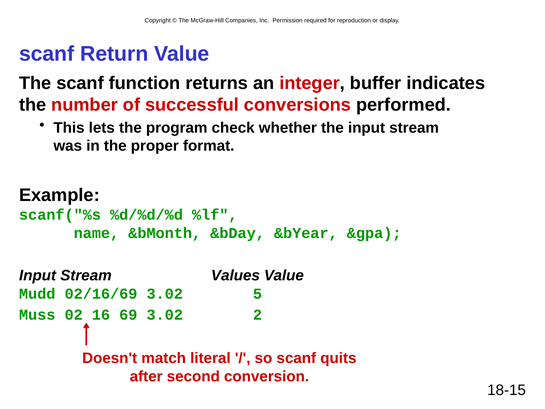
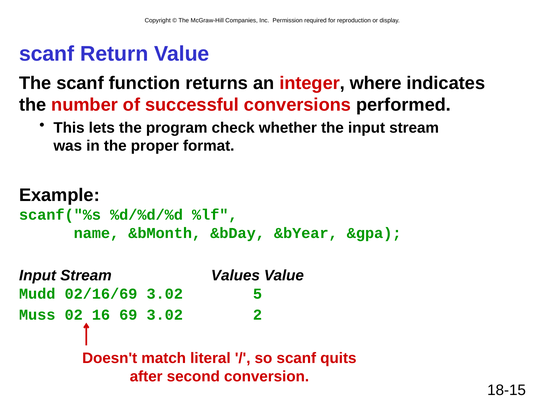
buffer: buffer -> where (376, 83)
